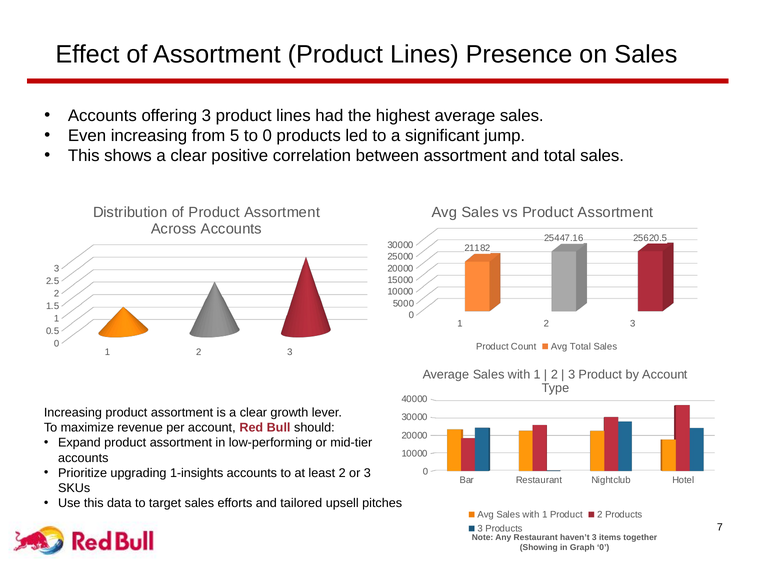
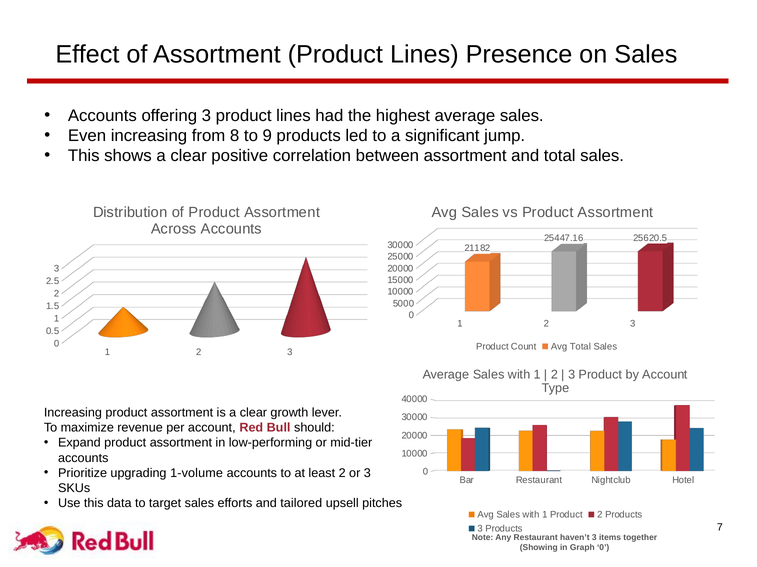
5: 5 -> 8 (235, 136)
to 0: 0 -> 9 (267, 136)
1-insights: 1-insights -> 1-volume (197, 474)
